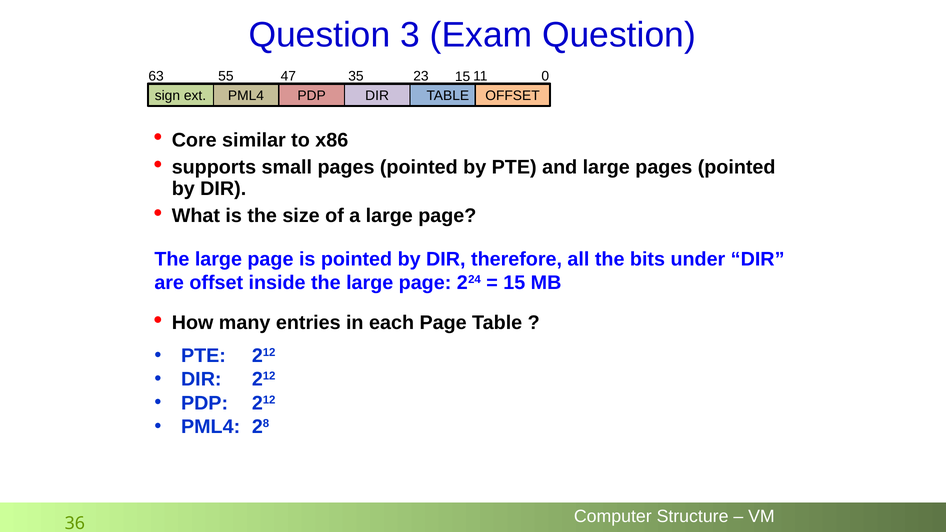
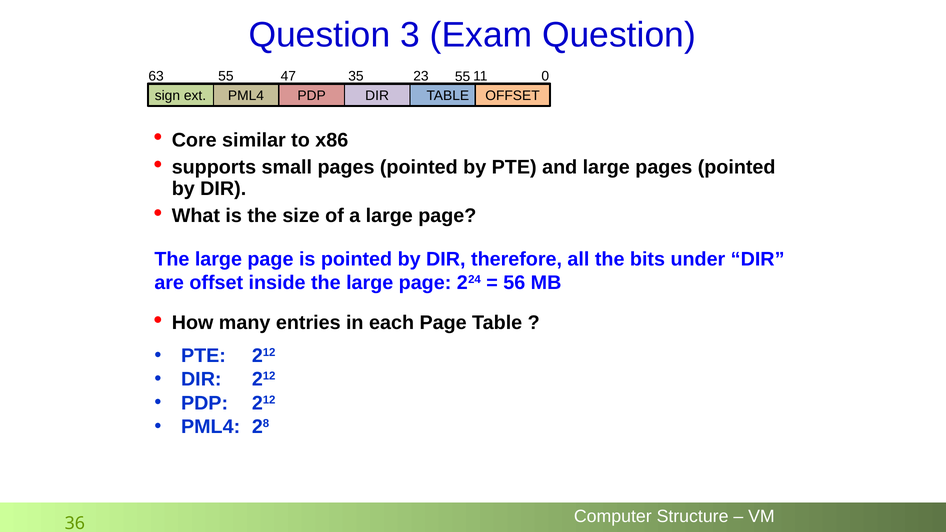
23 15: 15 -> 55 (463, 77)
15: 15 -> 56 (514, 283)
